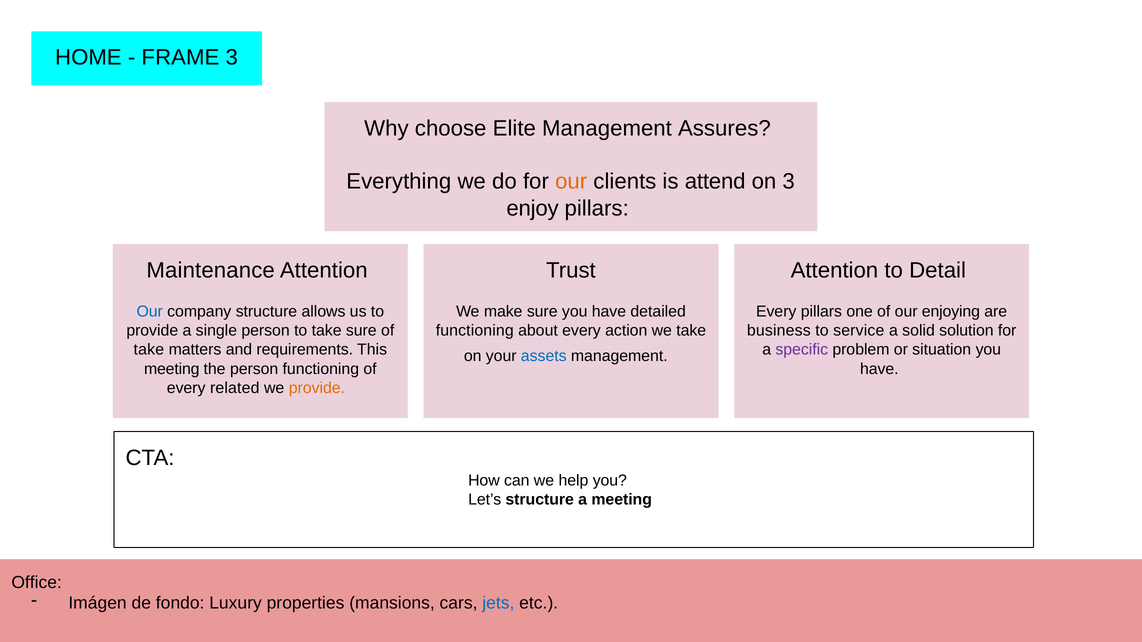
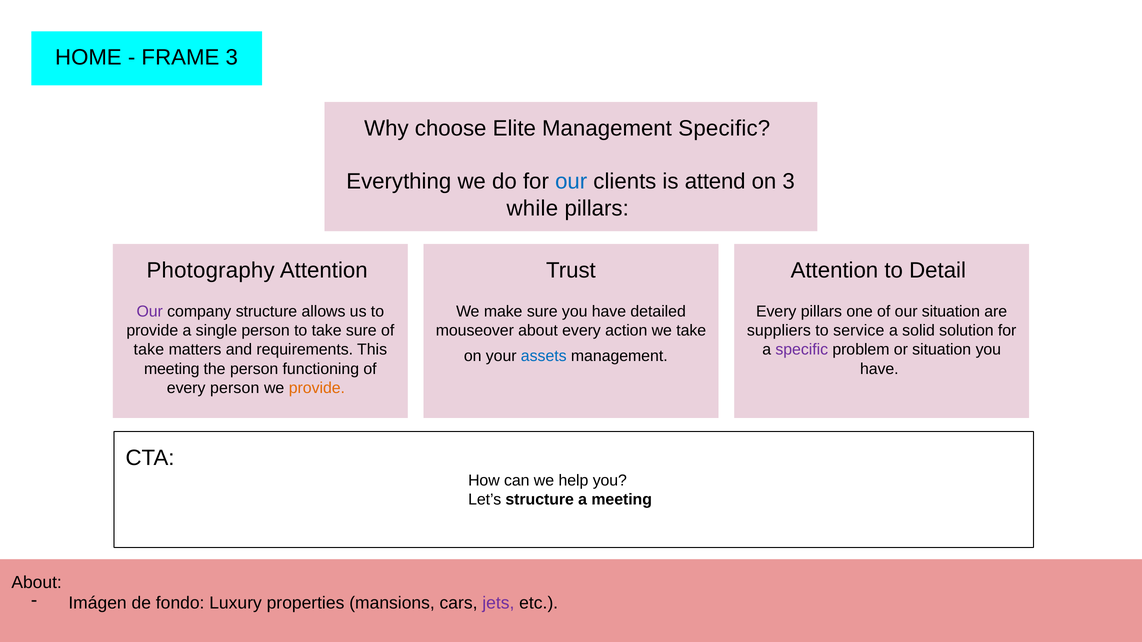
Management Assures: Assures -> Specific (724, 128)
our colour: orange -> blue (571, 182)
enjoy: enjoy -> while (532, 208)
Maintenance: Maintenance -> Photography (211, 270)
Our colour: blue -> purple (150, 312)
our enjoying: enjoying -> situation (951, 312)
functioning: functioning -> mouseover (475, 331)
business: business -> suppliers (779, 331)
every related: related -> person (235, 388)
Office: Office -> About (37, 583)
jets colour: blue -> purple (498, 604)
